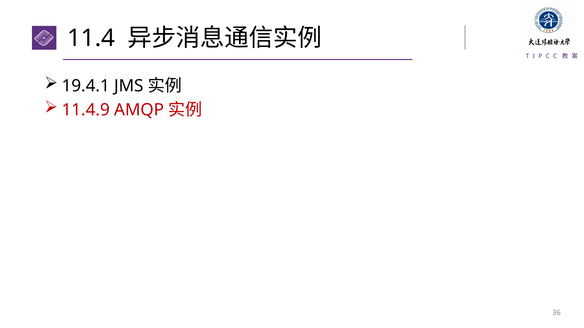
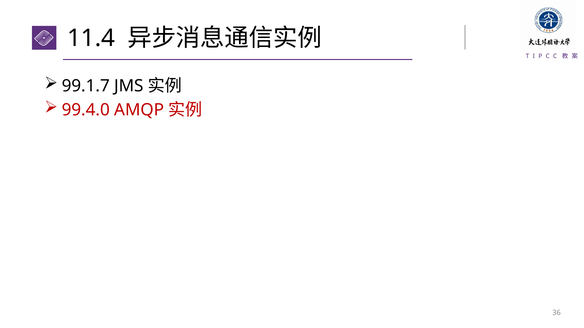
19.4.1: 19.4.1 -> 99.1.7 (86, 86)
11.4.9: 11.4.9 -> 99.4.0 (86, 110)
